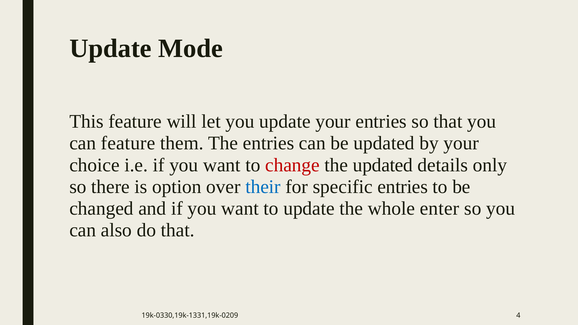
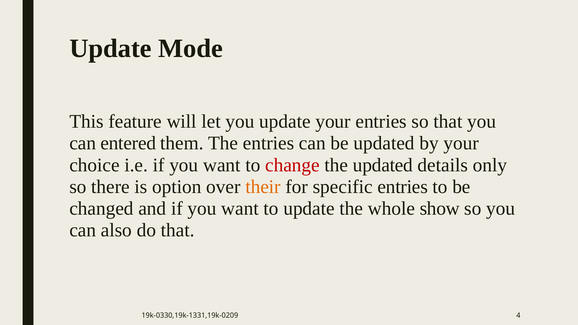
can feature: feature -> entered (128, 143)
their colour: blue -> orange (263, 187)
enter: enter -> show (440, 209)
